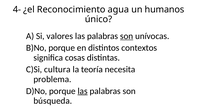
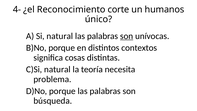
agua: agua -> corte (118, 10)
Si valores: valores -> natural (60, 36)
cultura: cultura -> natural (57, 69)
las underline: present -> none (83, 91)
